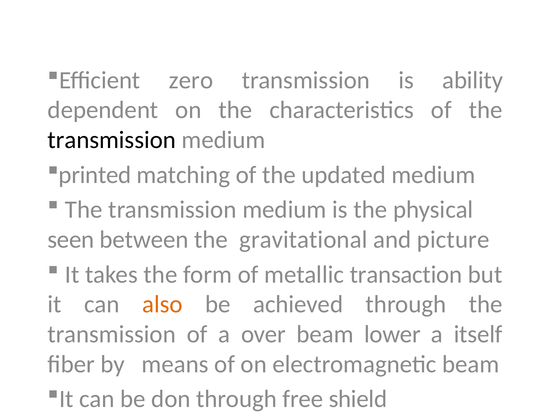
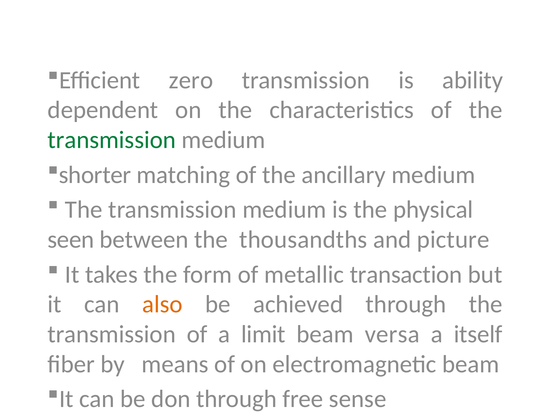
transmission colour: black -> green (112, 140)
printed: printed -> shorter (95, 175)
updated: updated -> ancillary (344, 175)
gravitational: gravitational -> thousandths (303, 240)
over: over -> limit (263, 334)
lower: lower -> versa (392, 334)
shield: shield -> sense (358, 399)
